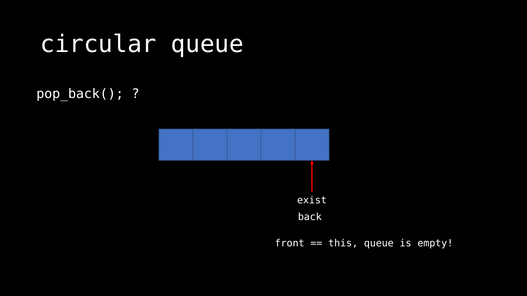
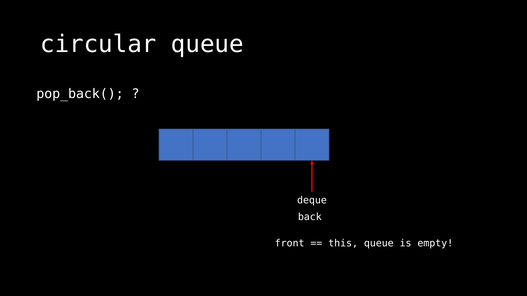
exist: exist -> deque (312, 201)
